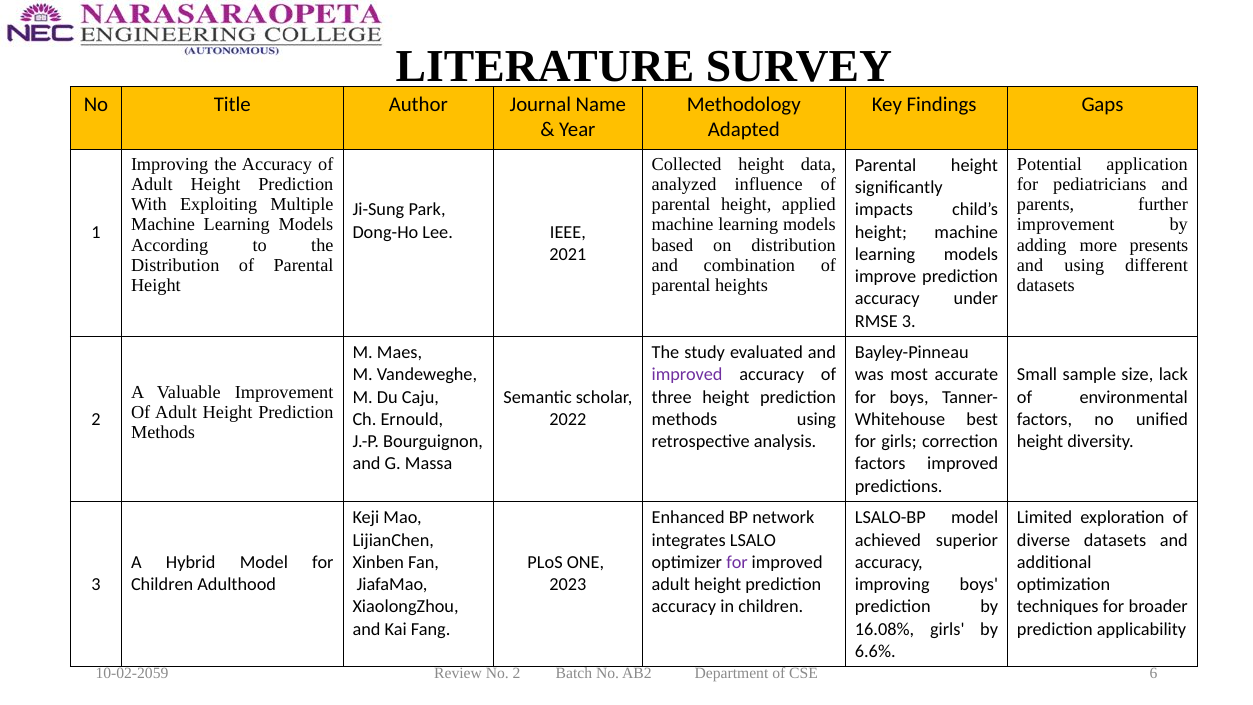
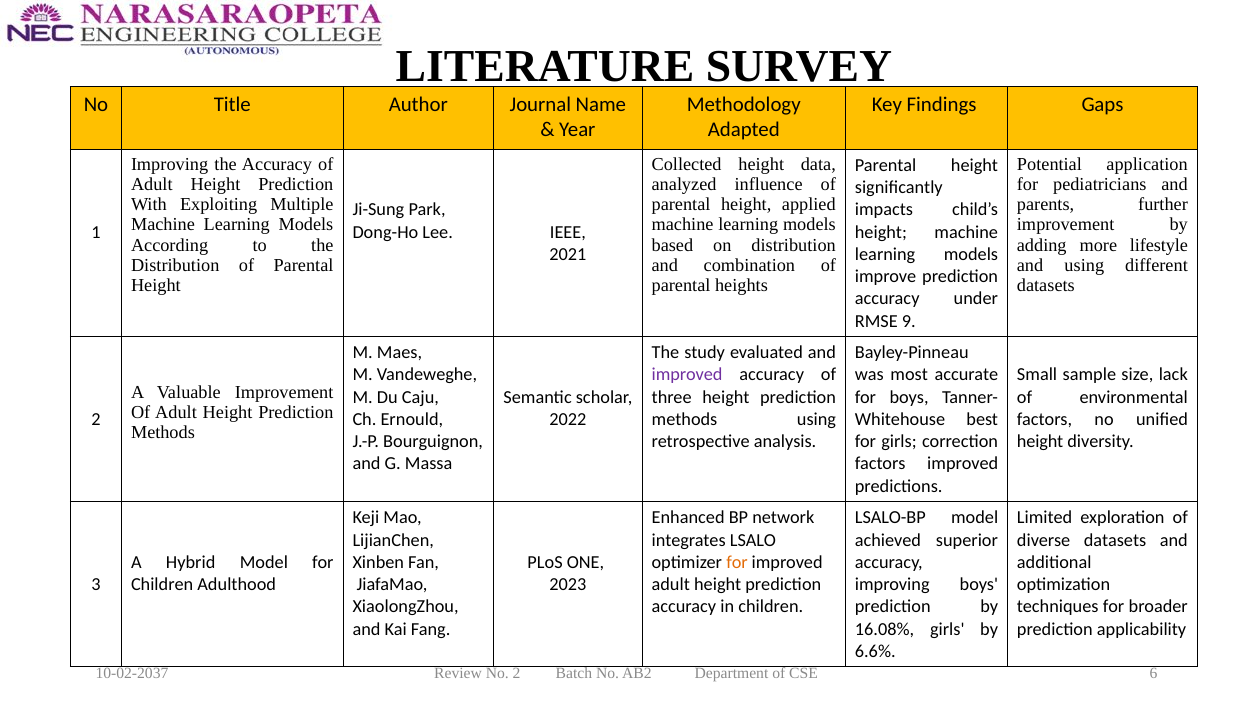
presents: presents -> lifestyle (1159, 245)
RMSE 3: 3 -> 9 (909, 321)
for colour: purple -> orange (737, 562)
10-02-2059: 10-02-2059 -> 10-02-2037 (132, 673)
